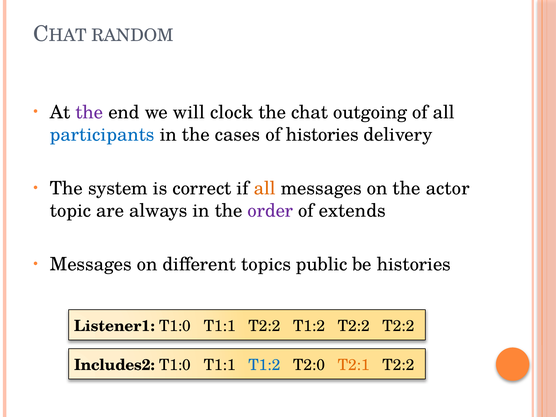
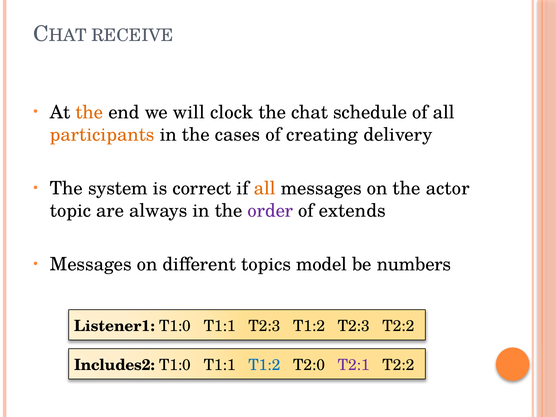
RANDOM: RANDOM -> RECEIVE (132, 35)
the colour: purple -> orange (89, 112)
outgoing: outgoing -> schedule (370, 112)
participants colour: blue -> orange (102, 135)
of histories: histories -> creating (322, 135)
public: public -> model (322, 264)
be histories: histories -> numbers (414, 264)
T2:2: T2:2 -> T2:3 (264, 326)
T1:2 T2:2: T2:2 -> T2:3 (354, 326)
T2:1 colour: orange -> purple (354, 365)
